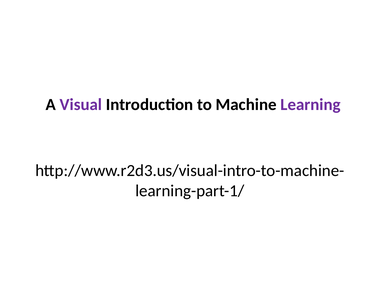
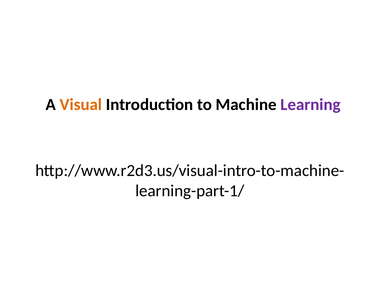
Visual colour: purple -> orange (81, 105)
